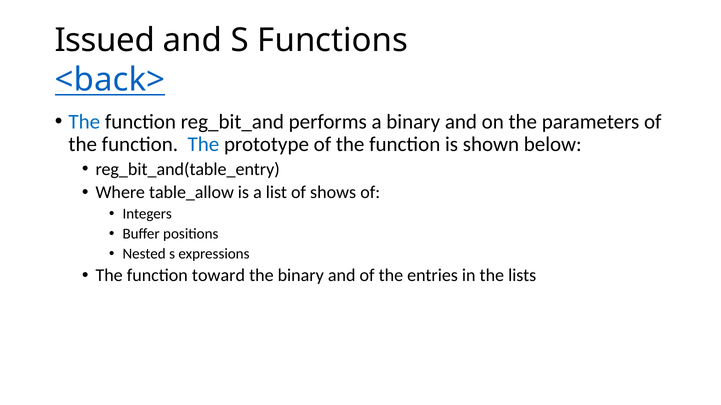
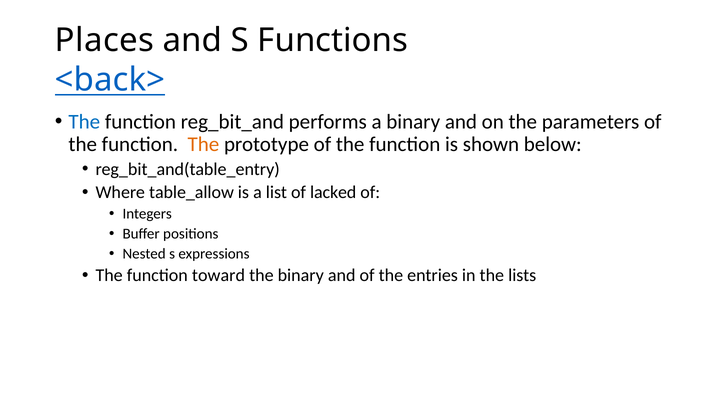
Issued: Issued -> Places (104, 40)
The colour: blue -> orange (203, 145)
shows: shows -> lacked (333, 193)
